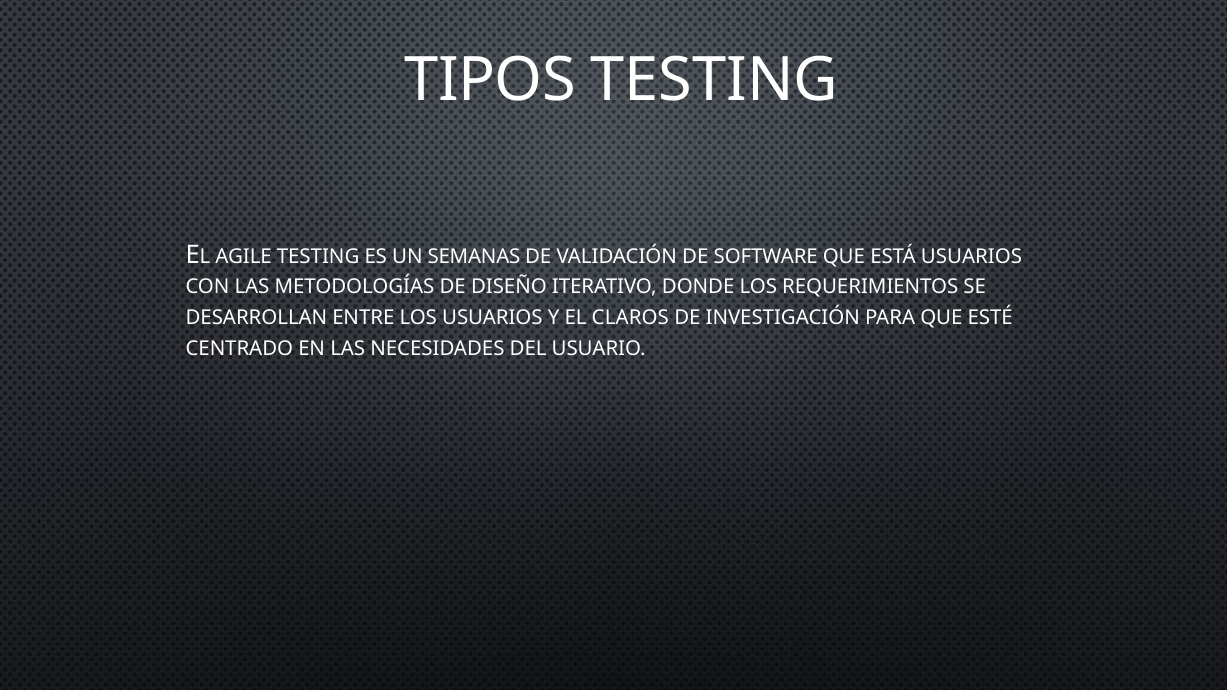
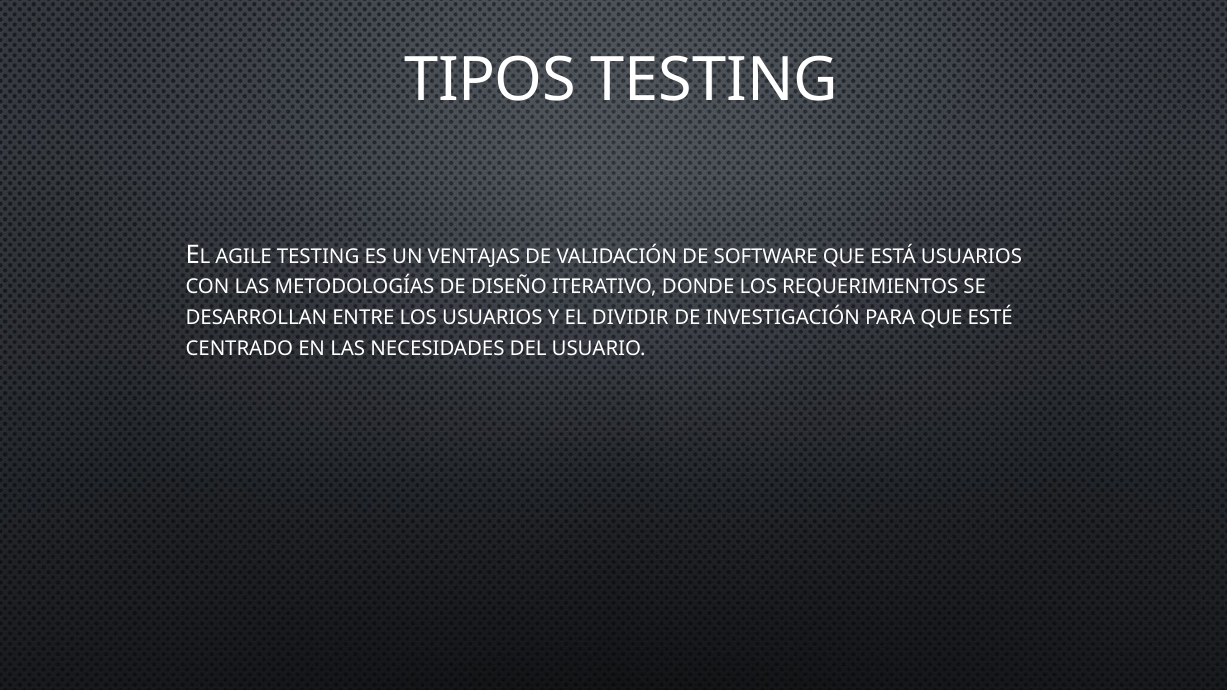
SEMANAS: SEMANAS -> VENTAJAS (474, 256)
CLAROS: CLAROS -> DIVIDIR (630, 318)
